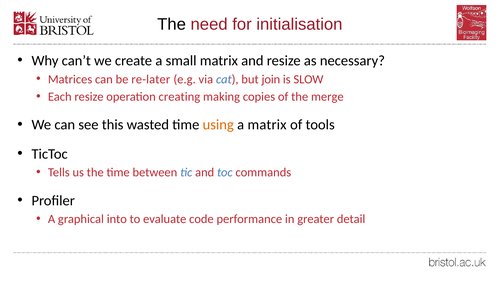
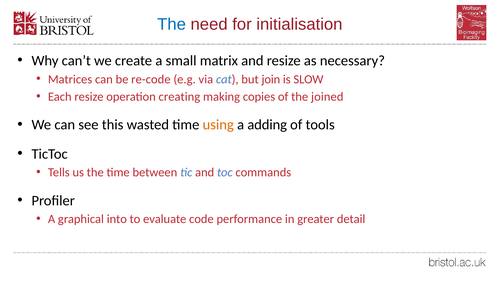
The colour: black -> blue (172, 24)
re-later: re-later -> re-code (151, 79)
merge: merge -> joined (327, 97)
a matrix: matrix -> adding (267, 125)
